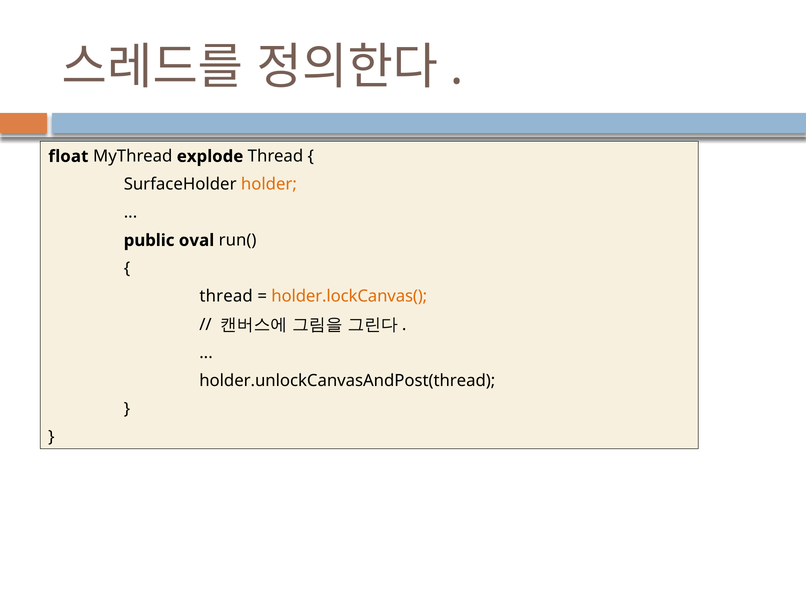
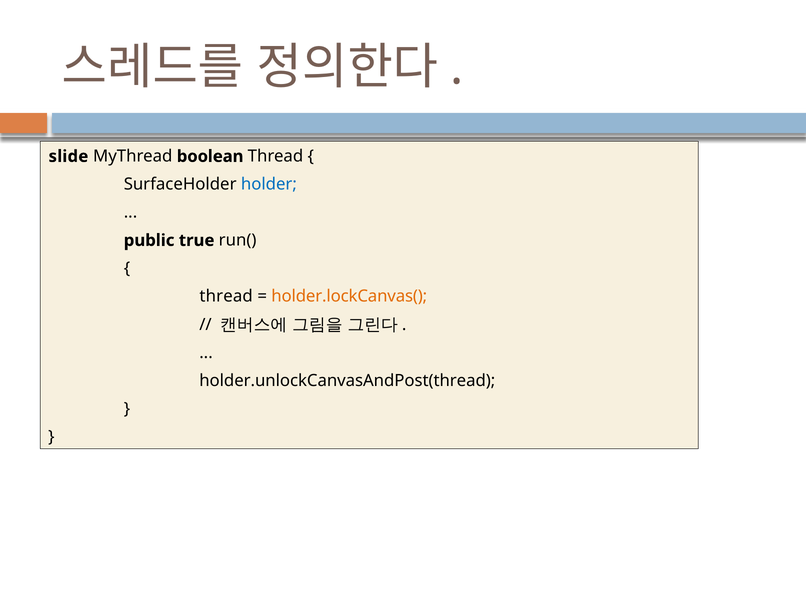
float: float -> slide (68, 156)
explode: explode -> boolean (210, 156)
holder colour: orange -> blue (269, 184)
oval: oval -> true (197, 240)
